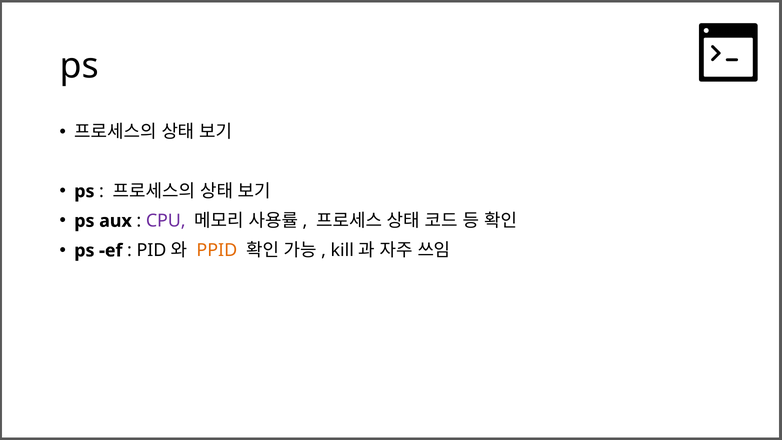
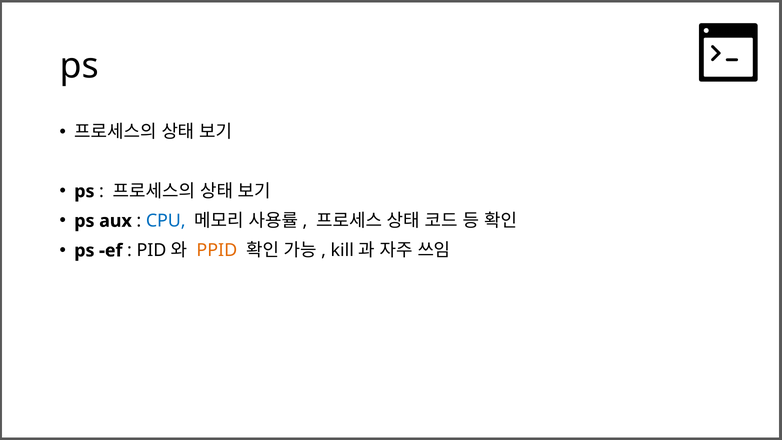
CPU colour: purple -> blue (166, 221)
